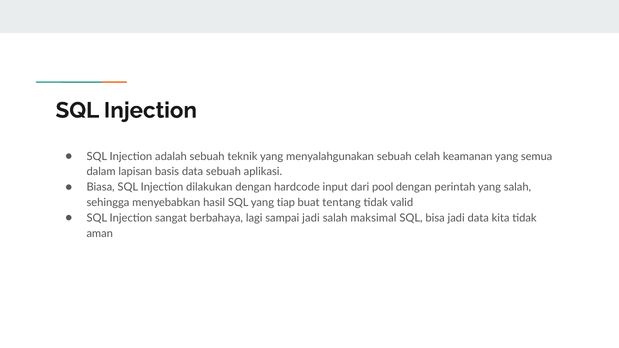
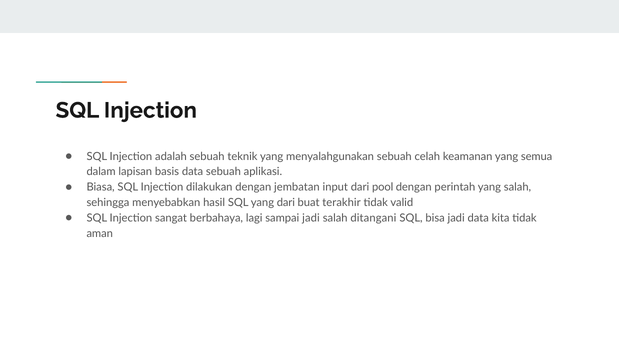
hardcode: hardcode -> jembatan (297, 187)
yang tiap: tiap -> dari (286, 203)
tentang: tentang -> terakhir (342, 203)
maksimal: maksimal -> ditangani (373, 218)
